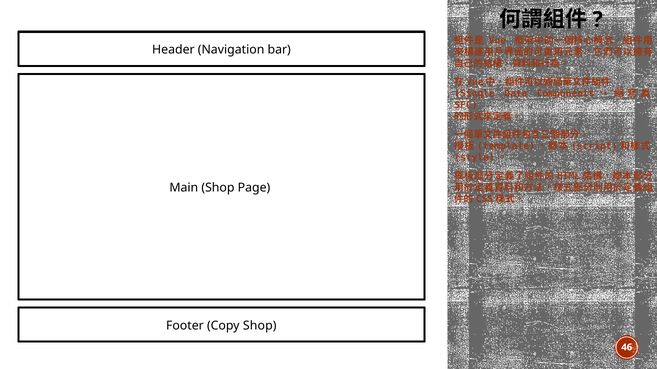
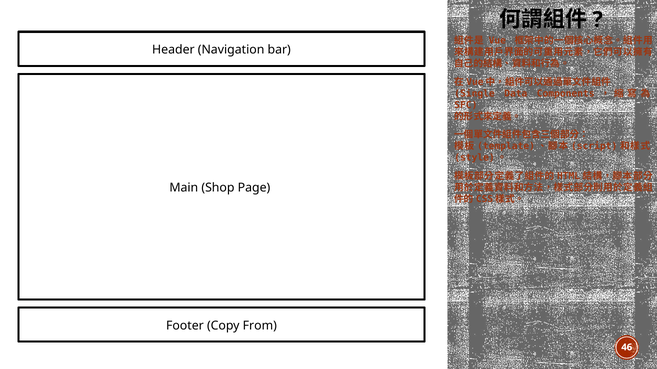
Copy Shop: Shop -> From (260, 326)
